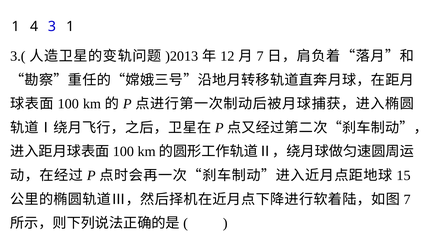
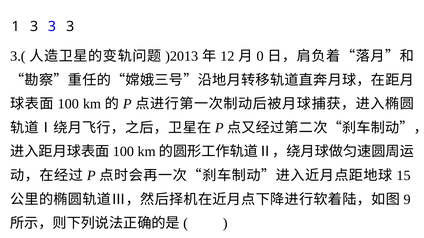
1 4: 4 -> 3 (34, 27)
1: 1 -> 3 (70, 27)
7: 7 -> 0 (260, 56)
7: 7 -> 9 (407, 200)
